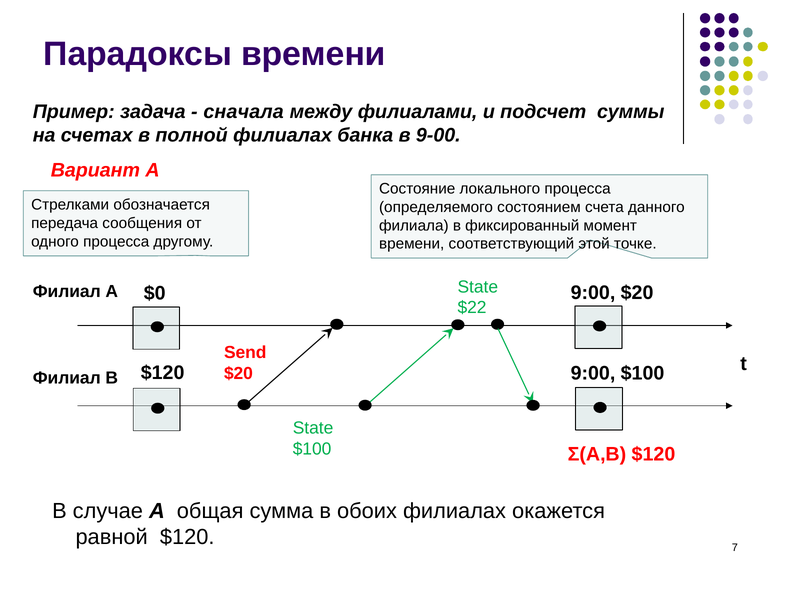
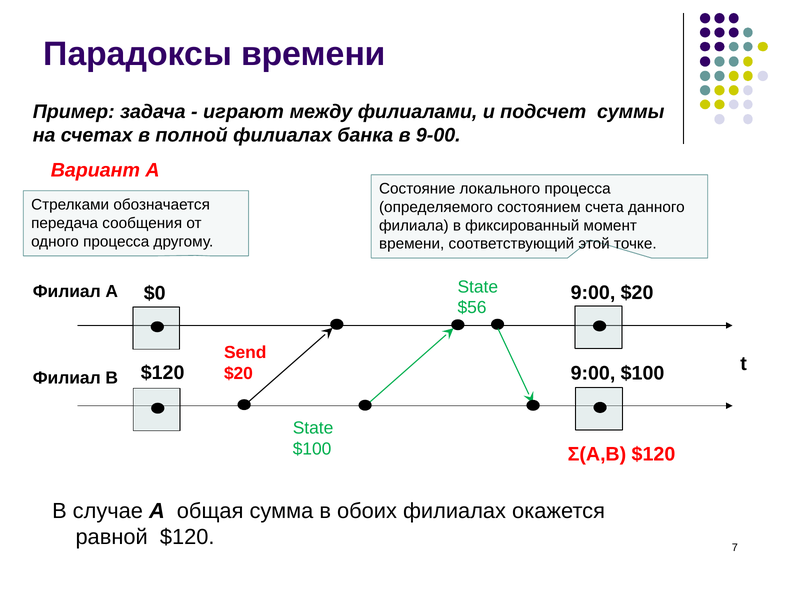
сначала: сначала -> играют (244, 112)
$22: $22 -> $56 (472, 308)
